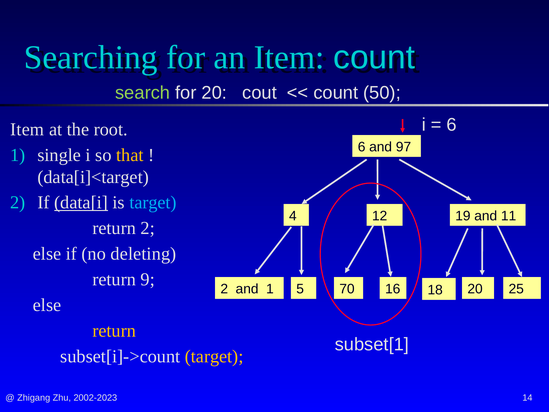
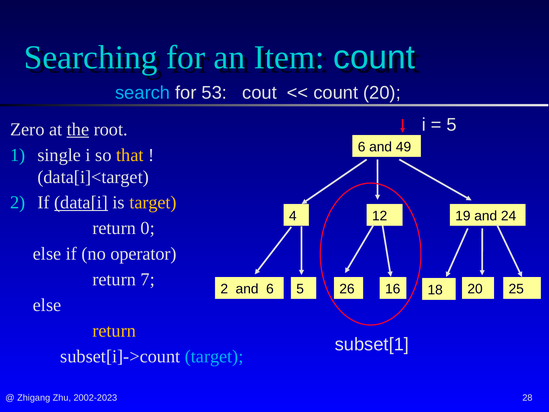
search colour: light green -> light blue (143, 93)
for 20: 20 -> 53 (214, 93)
count 50: 50 -> 20 (382, 93)
6: 6 -> 5 (452, 125)
Item: Item -> Zero (27, 129)
the underline: none -> present (78, 129)
97: 97 -> 49 (404, 147)
target colour: light blue -> yellow (153, 202)
11: 11 -> 24 (509, 216)
return 2: 2 -> 0 (148, 228)
deleting: deleting -> operator (144, 254)
9: 9 -> 7 (148, 279)
and 1: 1 -> 6 (270, 289)
70: 70 -> 26 (347, 289)
target colour: yellow -> light blue (214, 356)
14: 14 -> 28 (527, 398)
